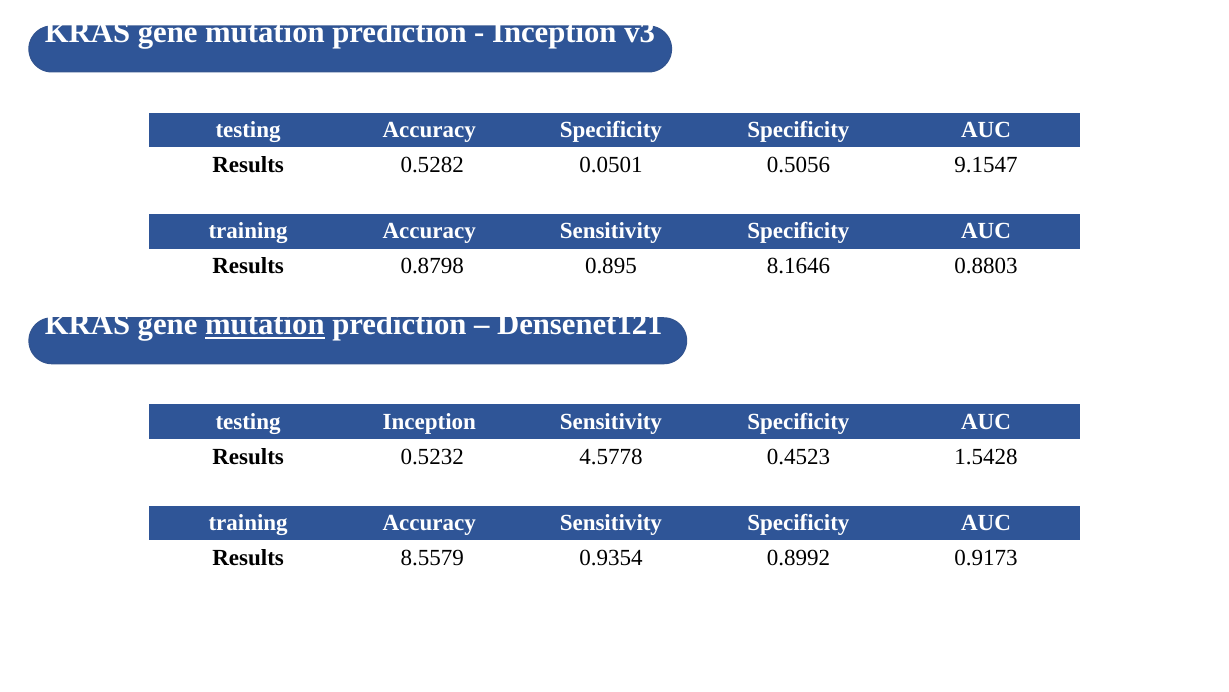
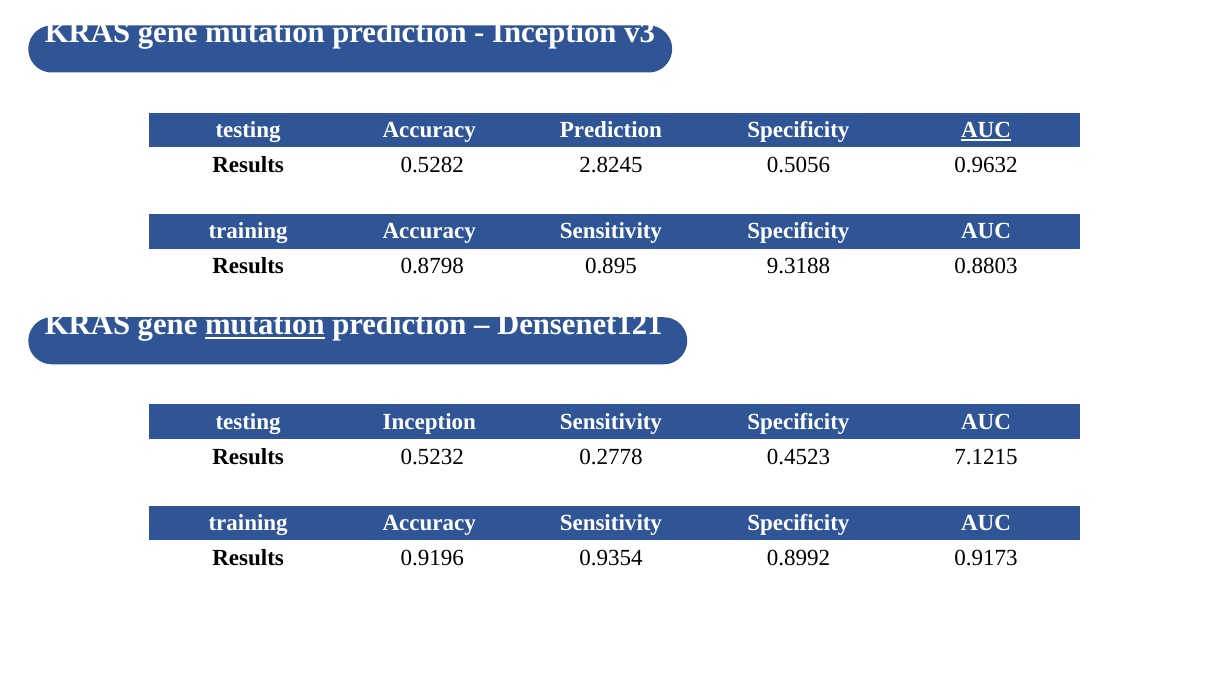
Accuracy Specificity: Specificity -> Prediction (611, 130)
AUC underline: none -> present (986, 130)
0.0501: 0.0501 -> 2.8245 (611, 165)
9.1547: 9.1547 -> 0.9632 (986, 165)
8.1646: 8.1646 -> 9.3188 (798, 266)
4.5778: 4.5778 -> 0.2778 (611, 456)
1.5428: 1.5428 -> 7.1215 (986, 456)
8.5579: 8.5579 -> 0.9196 (432, 557)
